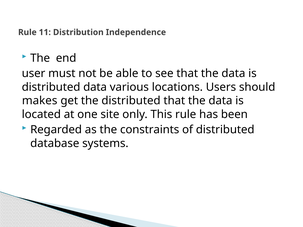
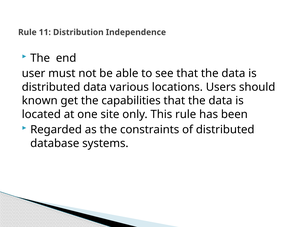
makes: makes -> known (40, 101)
the distributed: distributed -> capabilities (131, 101)
